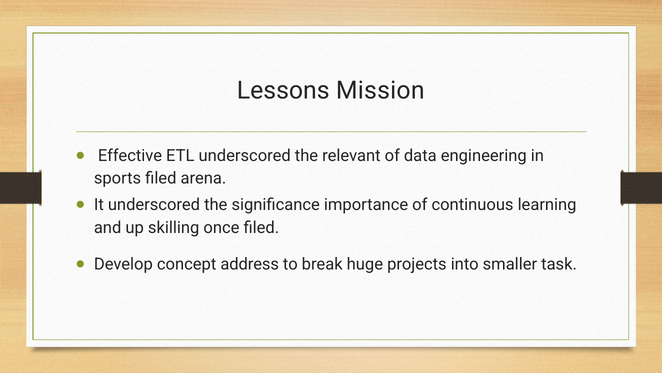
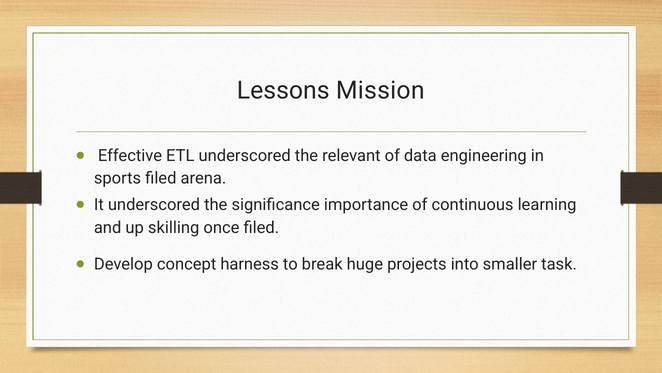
address: address -> harness (250, 264)
